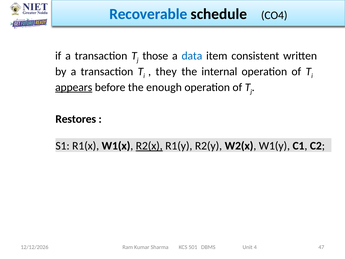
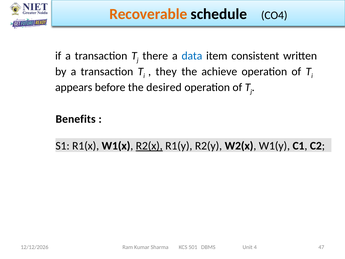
Recoverable colour: blue -> orange (148, 14)
those: those -> there (155, 56)
internal: internal -> achieve (219, 71)
appears underline: present -> none (74, 87)
enough: enough -> desired (164, 87)
Restores: Restores -> Benefits (76, 119)
